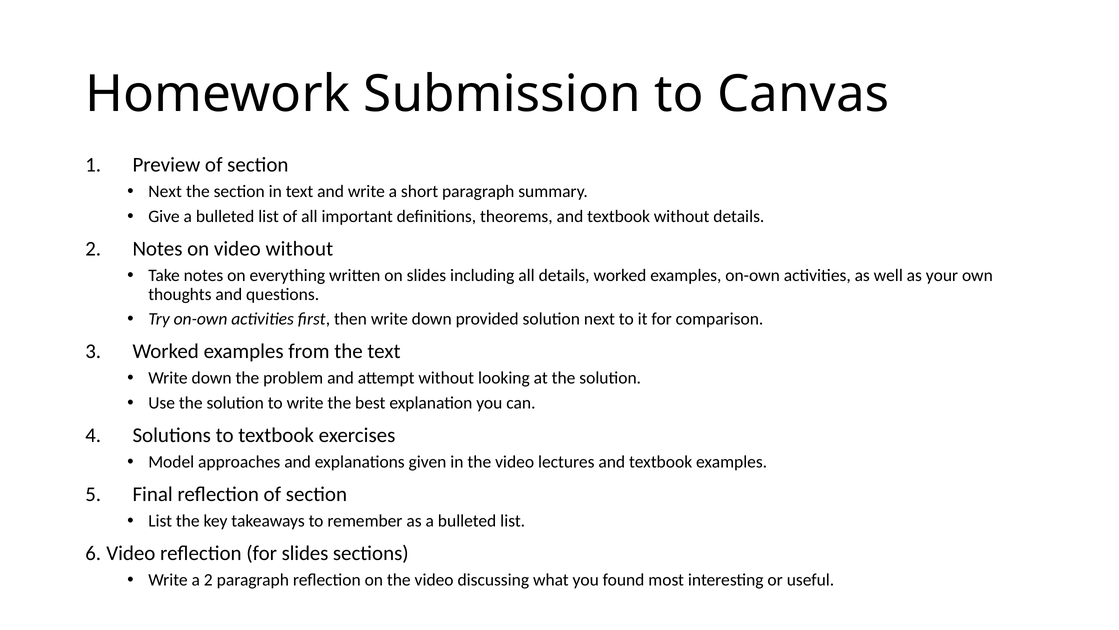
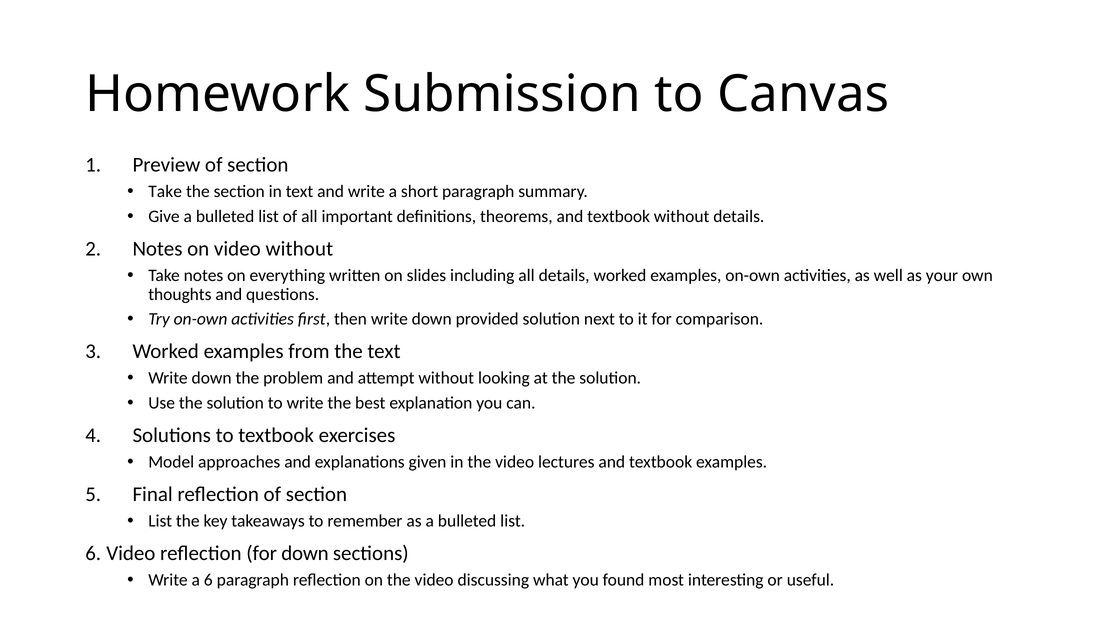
Next: Next -> Take (165, 191)
for slides: slides -> down (305, 553)
a 2: 2 -> 6 (208, 580)
